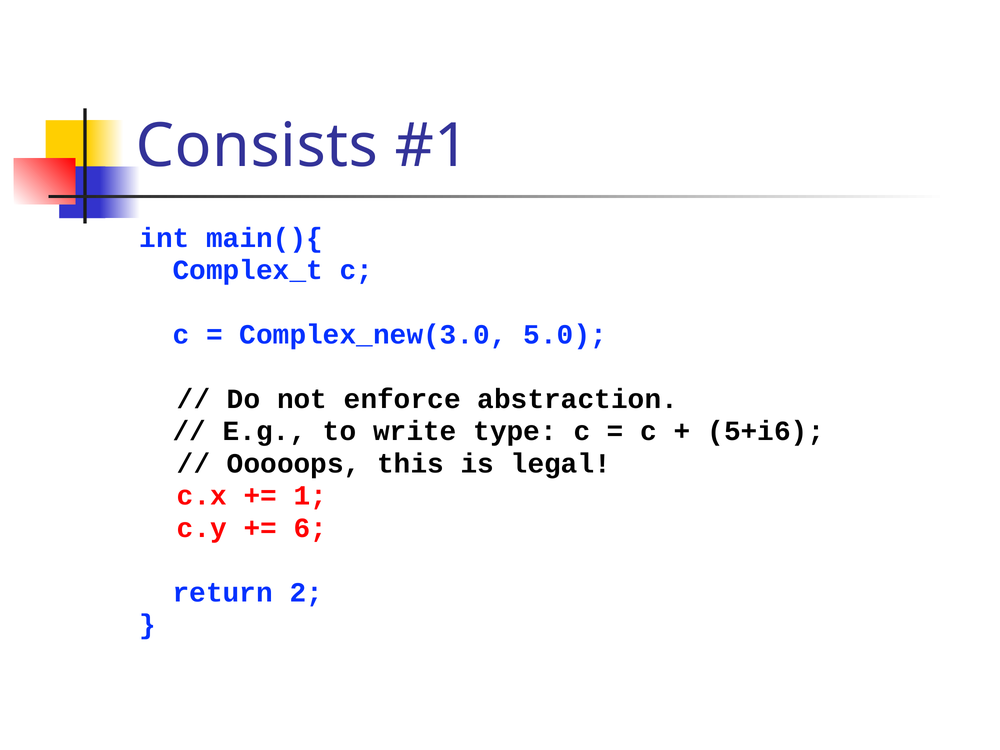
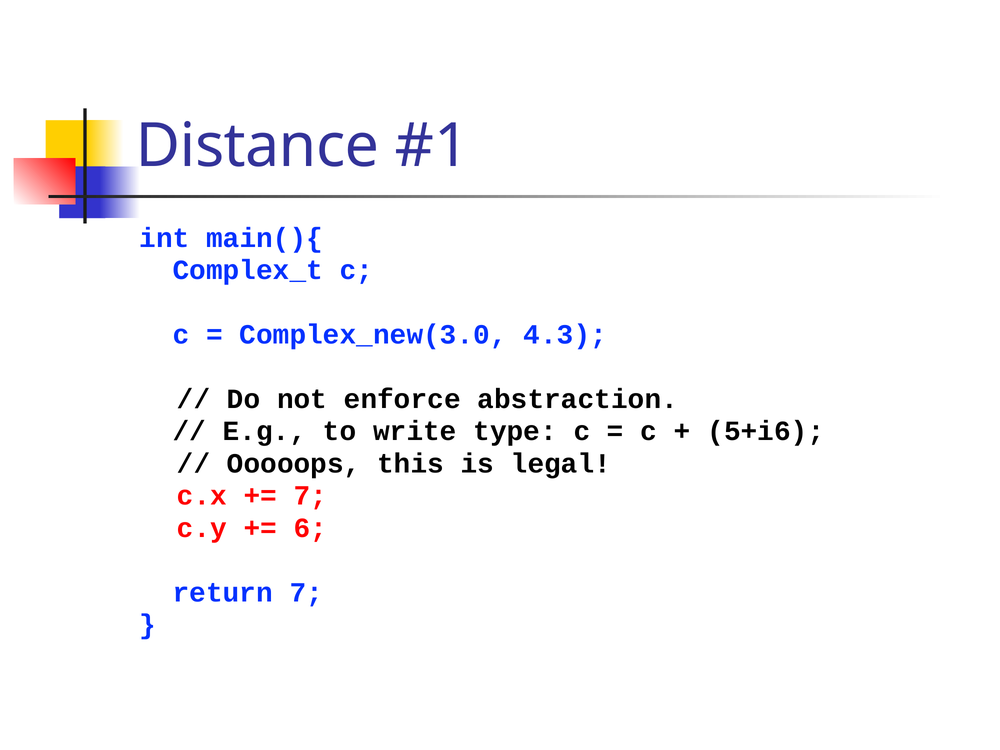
Consists: Consists -> Distance (258, 146)
5.0: 5.0 -> 4.3 (565, 335)
1: 1 -> 7 (310, 496)
return 2: 2 -> 7 (306, 592)
